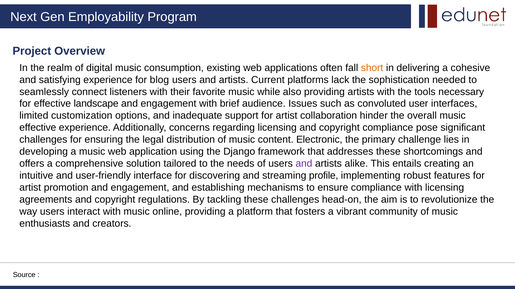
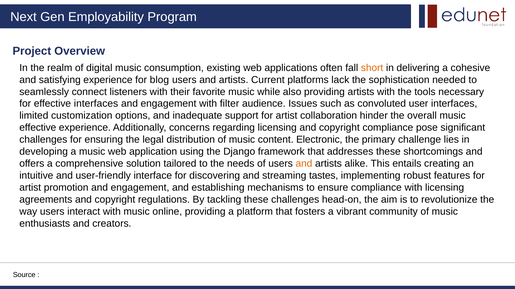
effective landscape: landscape -> interfaces (96, 104)
brief: brief -> filter (230, 104)
and colour: purple -> orange (304, 164)
profile: profile -> tastes (324, 176)
